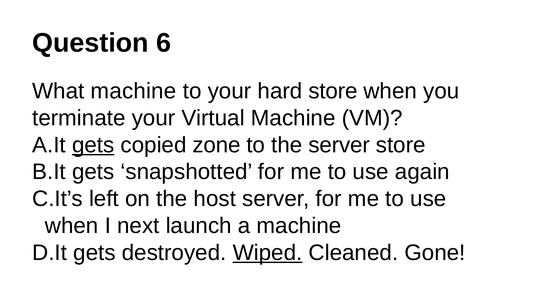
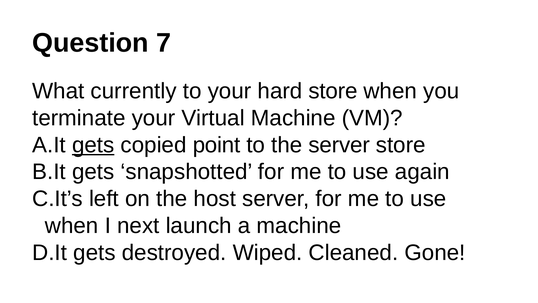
6: 6 -> 7 (164, 43)
What machine: machine -> currently (134, 91)
zone: zone -> point (217, 145)
Wiped underline: present -> none (268, 252)
